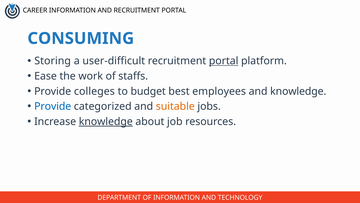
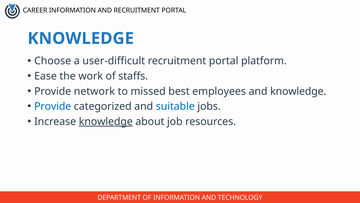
CONSUMING: CONSUMING -> KNOWLEDGE (81, 38)
Storing: Storing -> Choose (53, 61)
portal underline: present -> none (224, 61)
colleges: colleges -> network (94, 91)
budget: budget -> missed (148, 91)
suitable colour: orange -> blue (175, 106)
